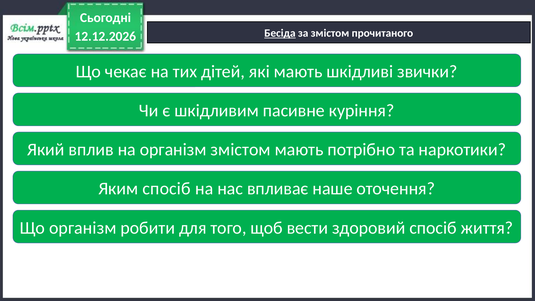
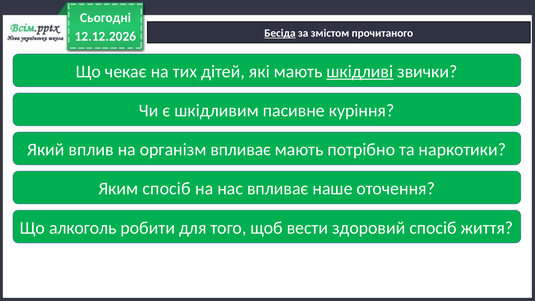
шкідливі underline: none -> present (360, 72)
організм змістом: змістом -> впливає (241, 150)
Що організм: організм -> алкоголь (83, 228)
